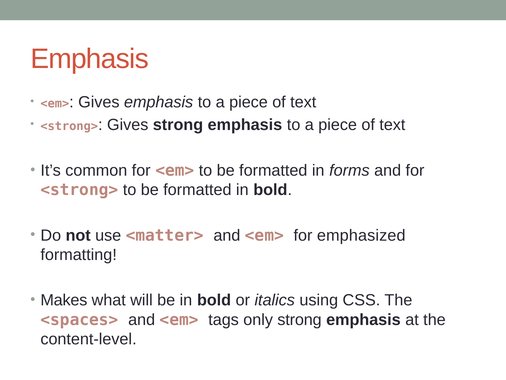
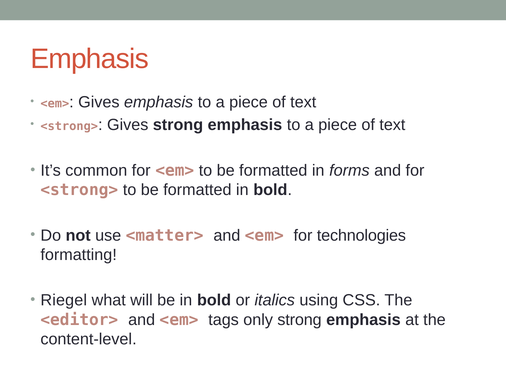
emphasized: emphasized -> technologies (361, 235)
Makes: Makes -> Riegel (64, 300)
<spaces>: <spaces> -> <editor> (79, 319)
